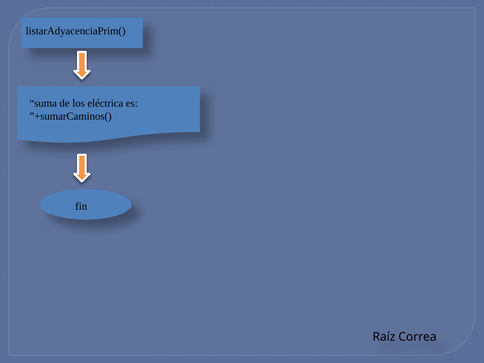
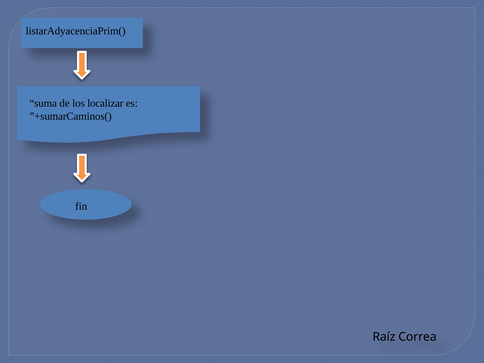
eléctrica: eléctrica -> localizar (105, 103)
